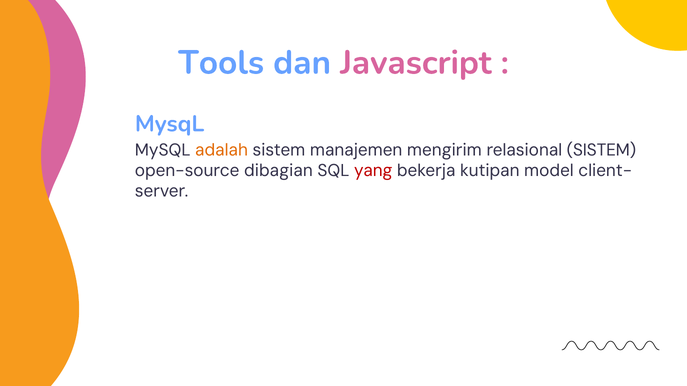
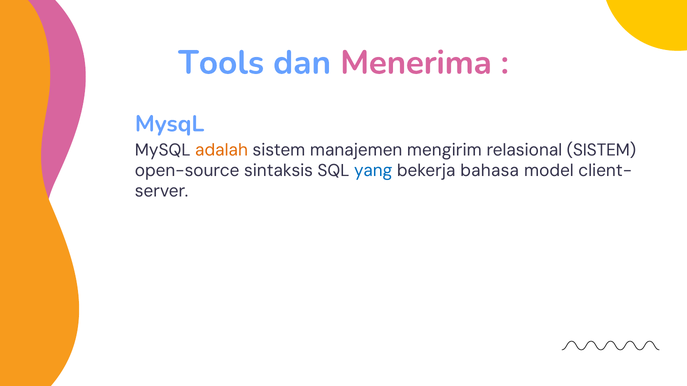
Javascript: Javascript -> Menerima (416, 63)
dibagian: dibagian -> sintaksis (279, 171)
yang colour: red -> blue (373, 171)
kutipan: kutipan -> bahasa (490, 171)
